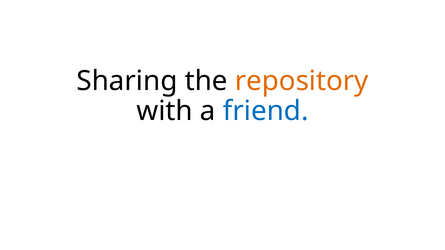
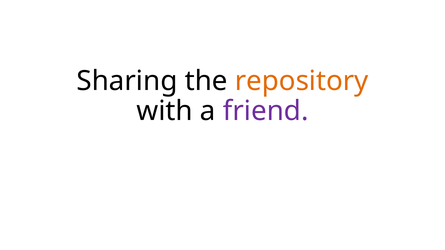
friend colour: blue -> purple (266, 111)
